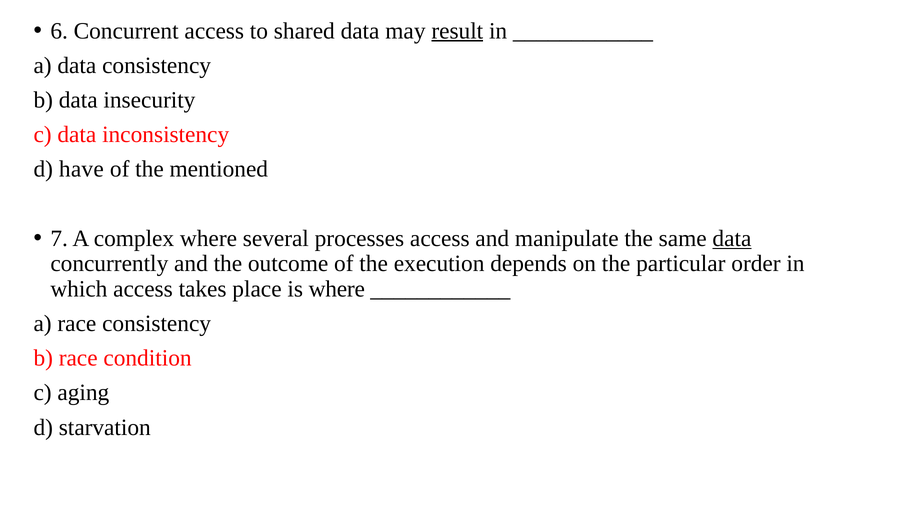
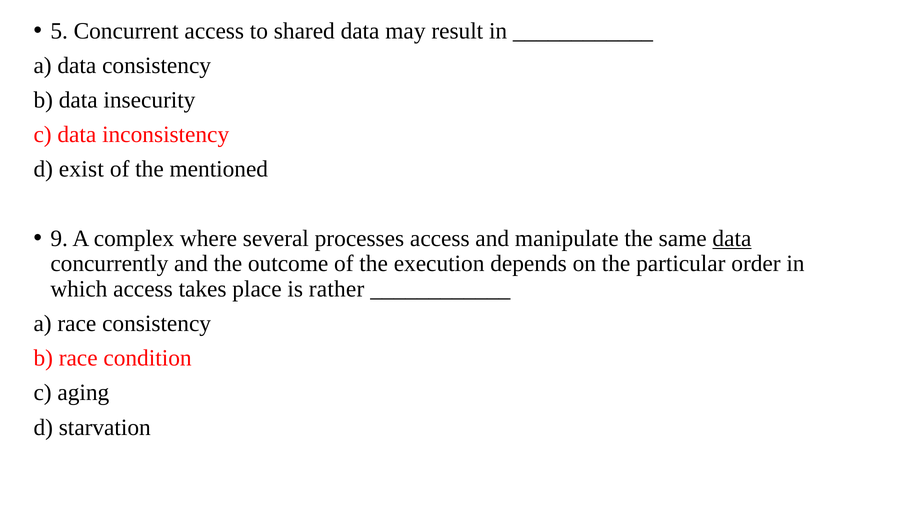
6: 6 -> 5 (59, 31)
result underline: present -> none (457, 31)
have: have -> exist (81, 169)
7: 7 -> 9 (59, 239)
is where: where -> rather (337, 289)
